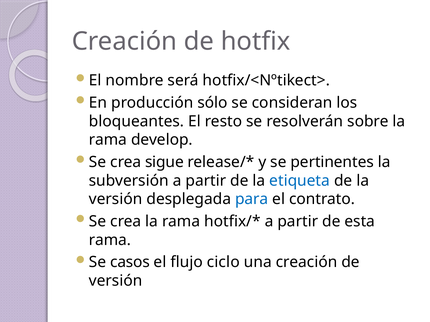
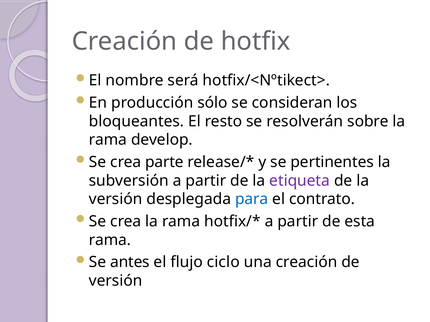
sigue: sigue -> parte (164, 162)
etiqueta colour: blue -> purple (300, 181)
casos: casos -> antes (130, 263)
